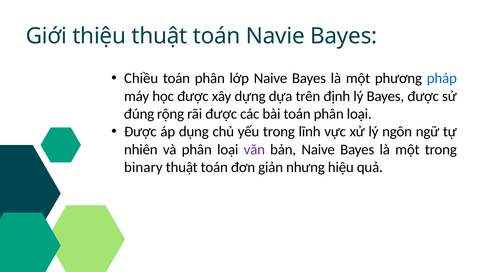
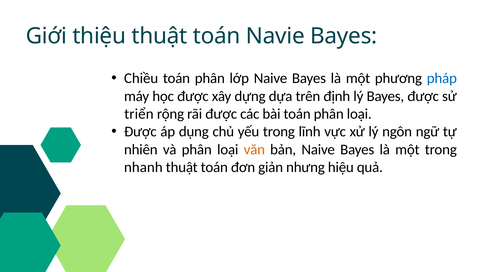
đúng: đúng -> triển (139, 114)
văn colour: purple -> orange (254, 150)
binary: binary -> nhanh (143, 167)
